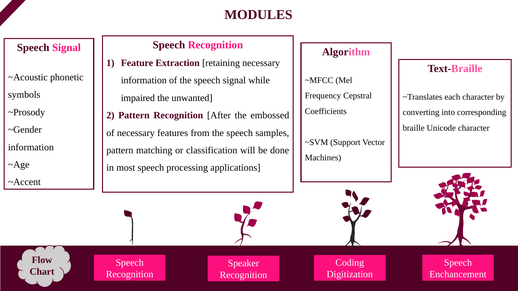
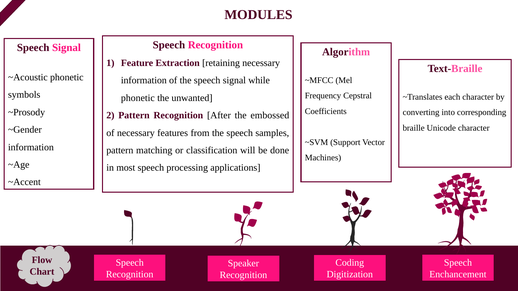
impaired: impaired -> phonetic (138, 98)
